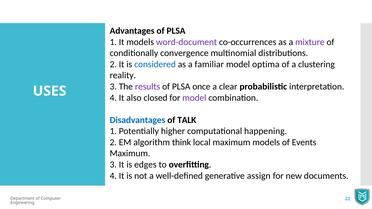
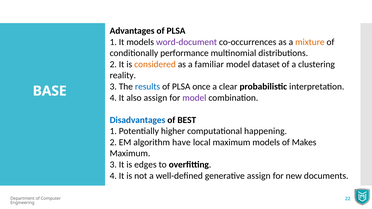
mixture colour: purple -> orange (310, 42)
convergence: convergence -> performance (184, 53)
considered colour: blue -> orange (155, 64)
optima: optima -> dataset (266, 64)
results colour: purple -> blue (148, 87)
USES: USES -> BASE (50, 91)
also closed: closed -> assign (155, 98)
TALK: TALK -> BEST (187, 120)
think: think -> have (181, 142)
Events: Events -> Makes (304, 142)
